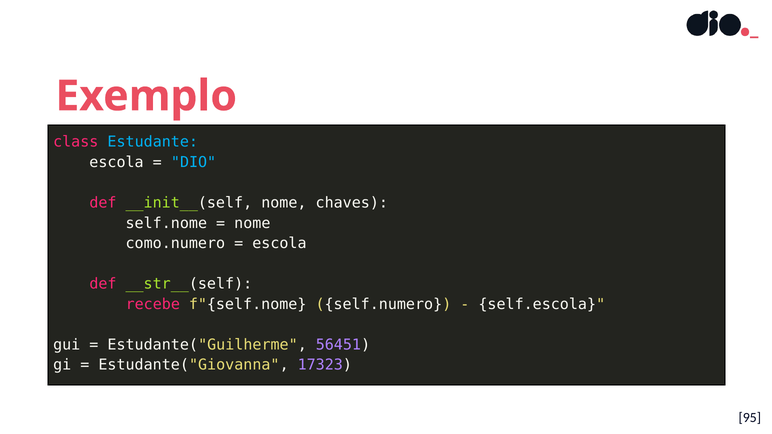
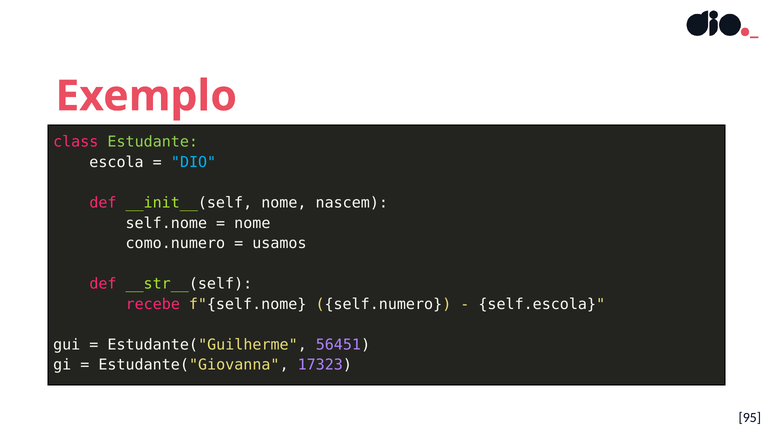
Estudante colour: light blue -> light green (153, 142)
chaves: chaves -> nascem (352, 203)
escola: escola -> usamos (279, 243)
